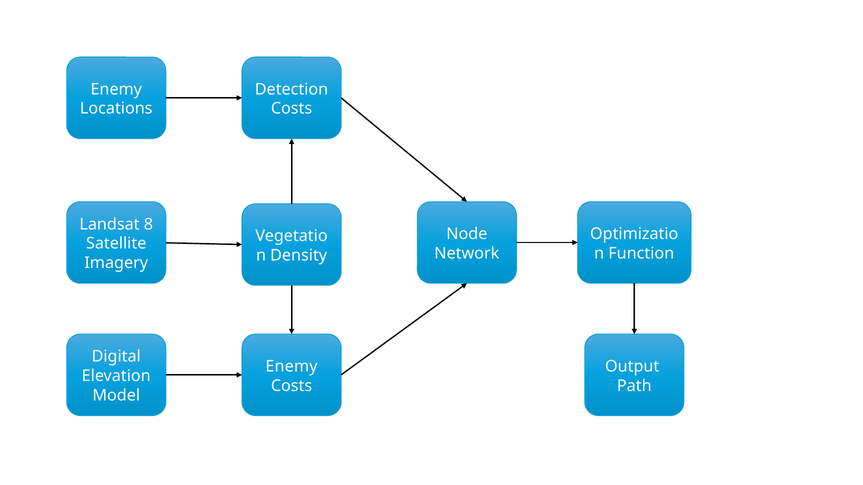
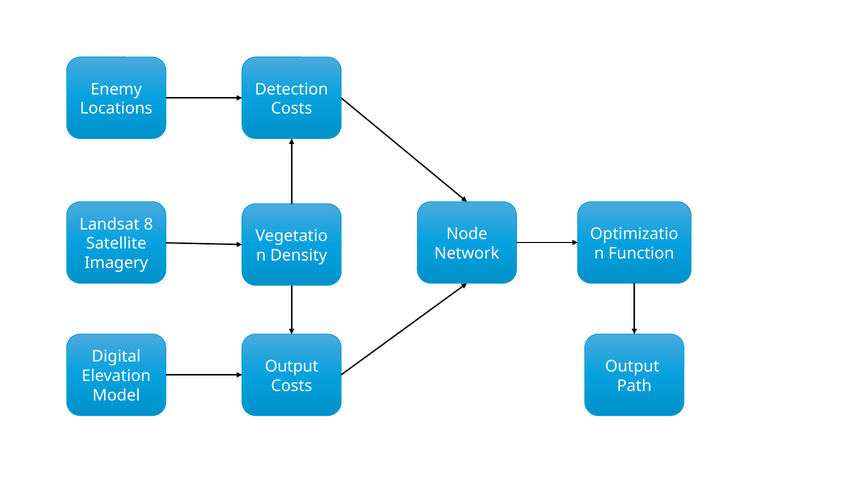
Enemy: Enemy -> Output (292, 367)
